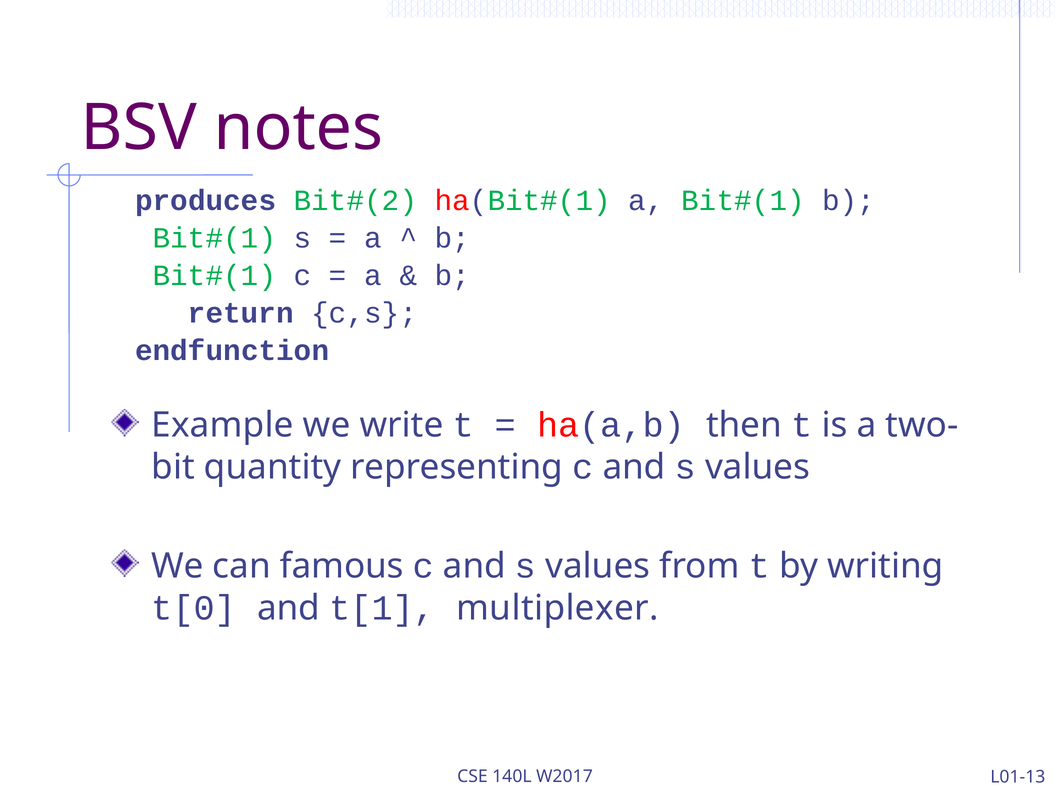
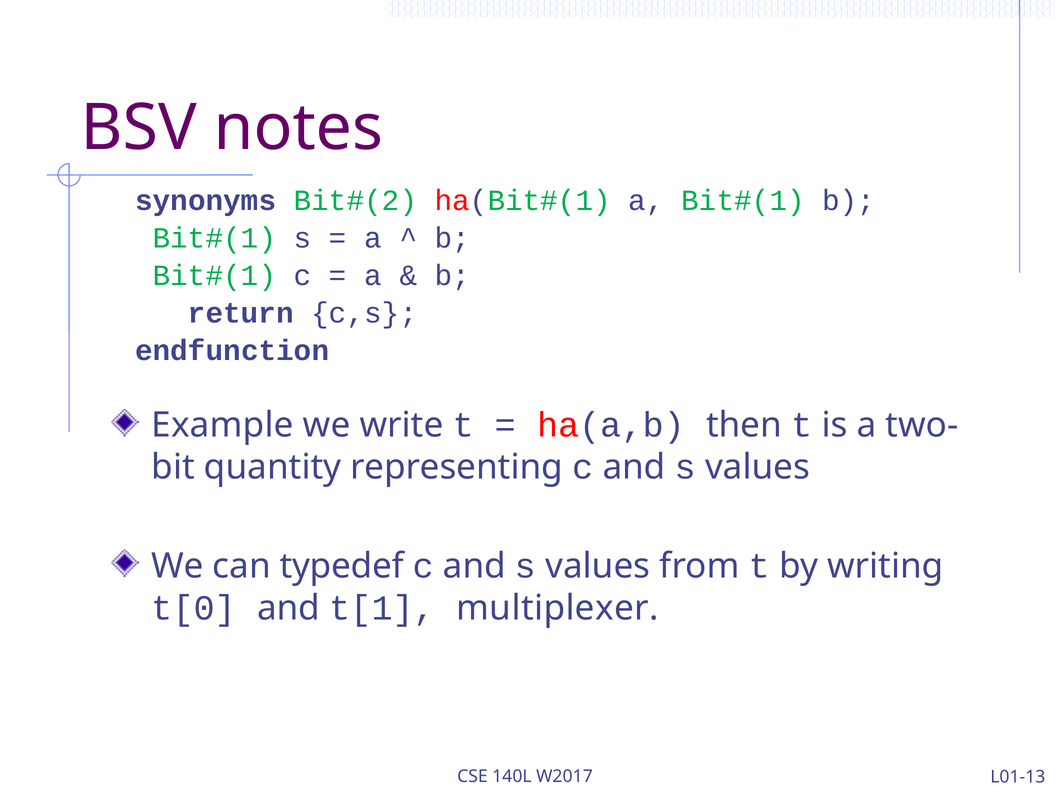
produces: produces -> synonyms (206, 201)
famous: famous -> typedef (342, 566)
